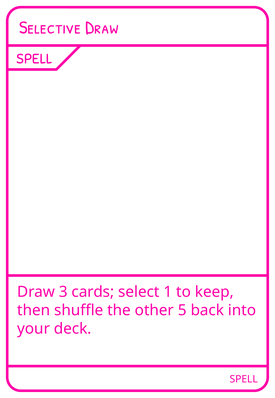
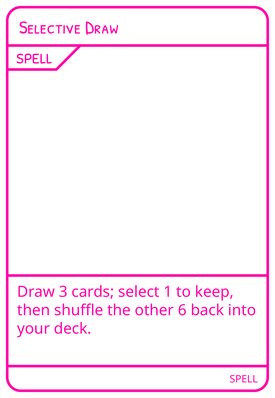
5: 5 -> 6 (182, 310)
